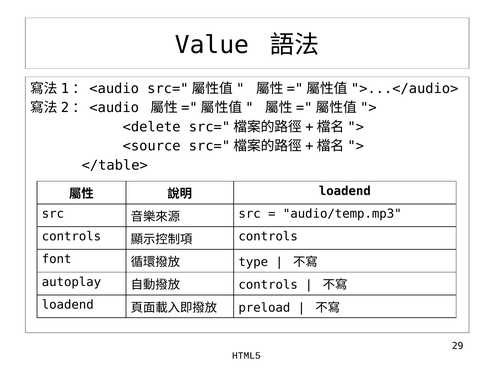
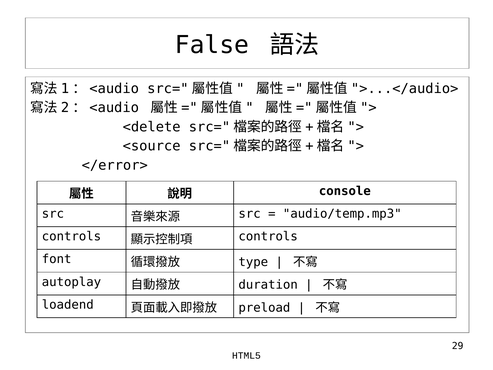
Value: Value -> False (212, 45)
</table>: </table> -> </error> (115, 165)
loadend: loadend -> console (345, 191)
controls: controls -> duration (268, 285)
